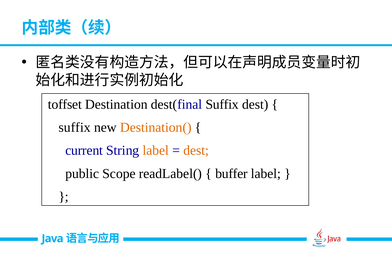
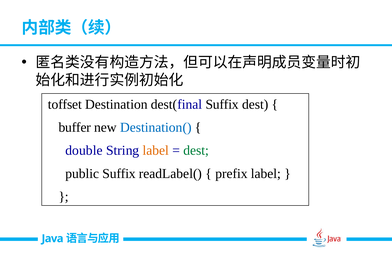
suffix: suffix -> buffer (75, 127)
Destination( colour: orange -> blue (156, 127)
current: current -> double (84, 150)
dest colour: orange -> green (196, 150)
public Scope: Scope -> Suffix (119, 173)
buffer: buffer -> prefix (231, 173)
